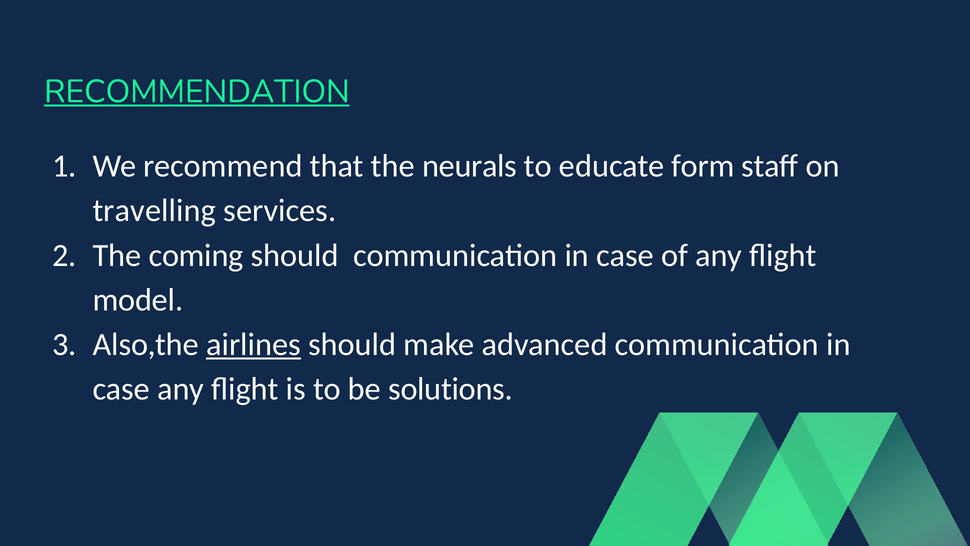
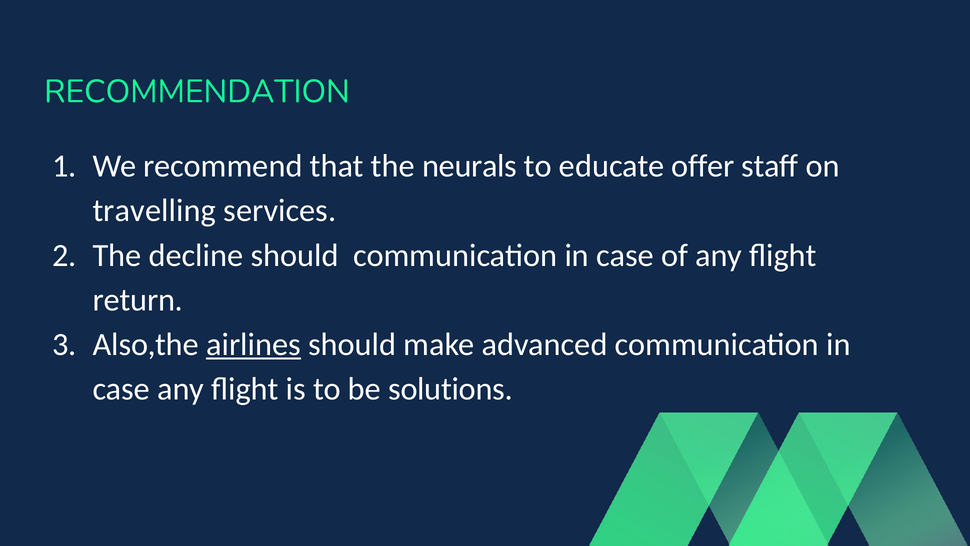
RECOMMENDATION underline: present -> none (197, 91)
form: form -> offer (703, 166)
coming: coming -> decline (196, 255)
model: model -> return (138, 300)
